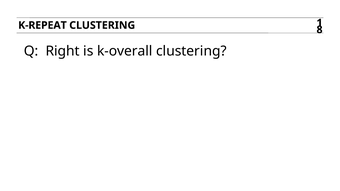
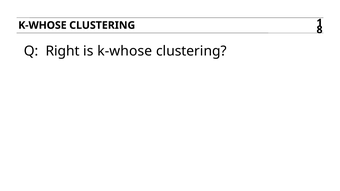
K-REPEAT: K-REPEAT -> K-WHOSE (42, 25)
is k-overall: k-overall -> k-whose (125, 51)
